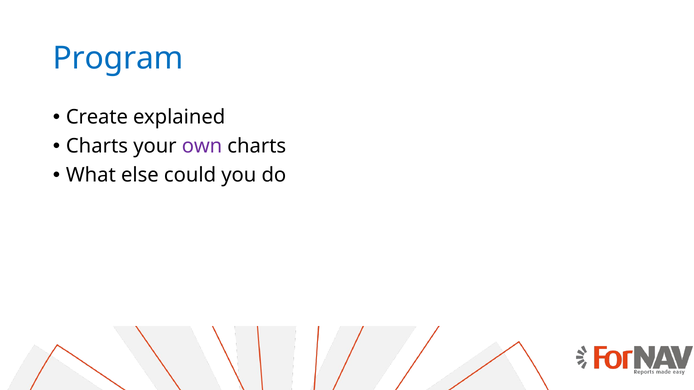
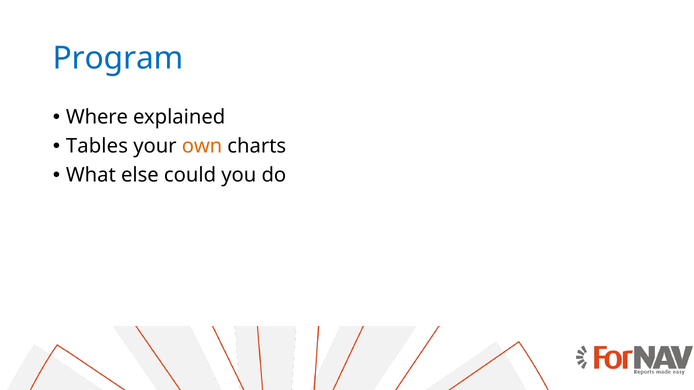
Create: Create -> Where (97, 117)
Charts: Charts -> Tables (97, 146)
own colour: purple -> orange (202, 146)
